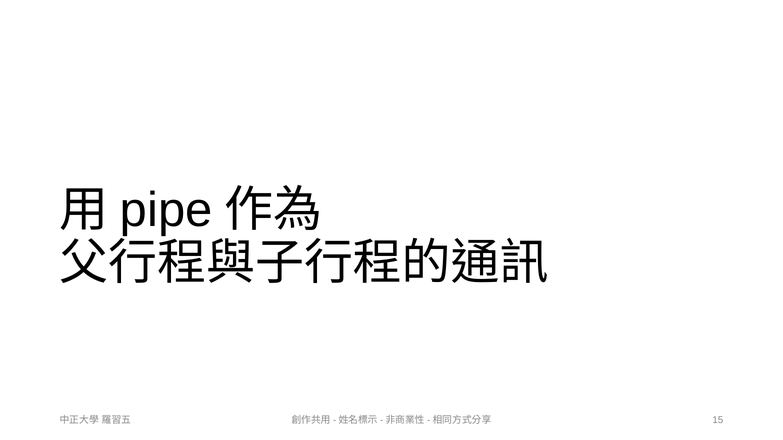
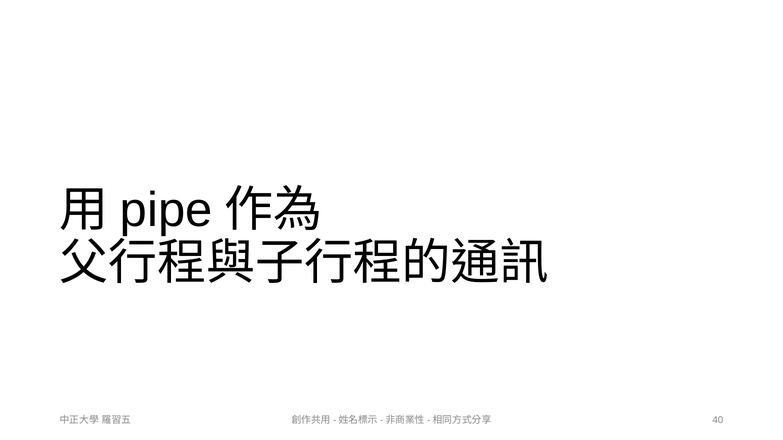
15: 15 -> 40 (718, 421)
